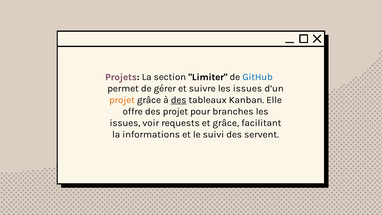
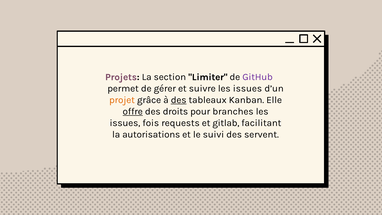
GitHub colour: blue -> purple (258, 77)
offre underline: none -> present (133, 111)
des projet: projet -> droits (175, 111)
voir: voir -> fois (151, 123)
et grâce: grâce -> gitlab (226, 123)
informations: informations -> autorisations (151, 134)
